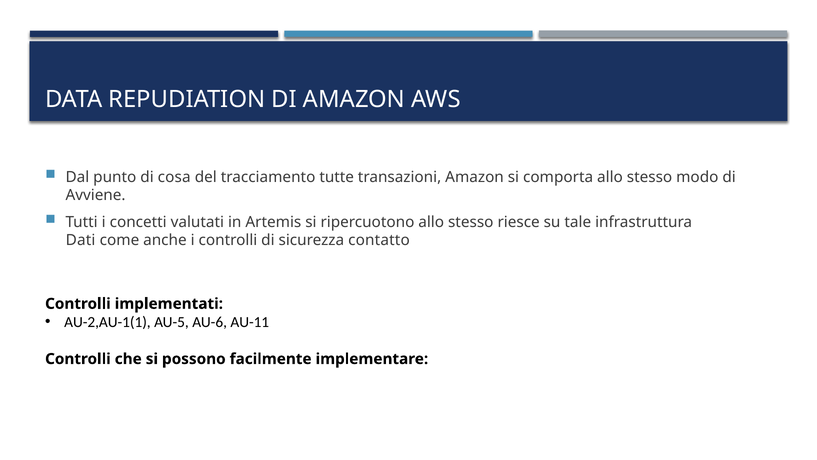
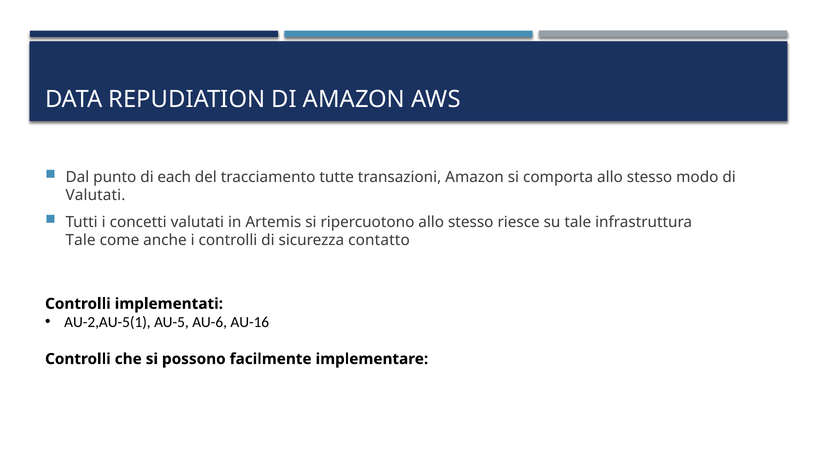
cosa: cosa -> each (174, 177)
Avviene: Avviene -> Valutati (95, 195)
Dati: Dati -> Tale (81, 240)
AU-2,AU-1(1: AU-2,AU-1(1 -> AU-2,AU-5(1 (107, 322)
AU-11: AU-11 -> AU-16 (250, 322)
